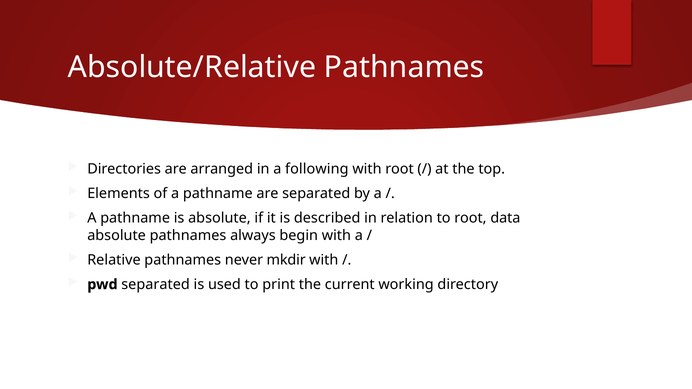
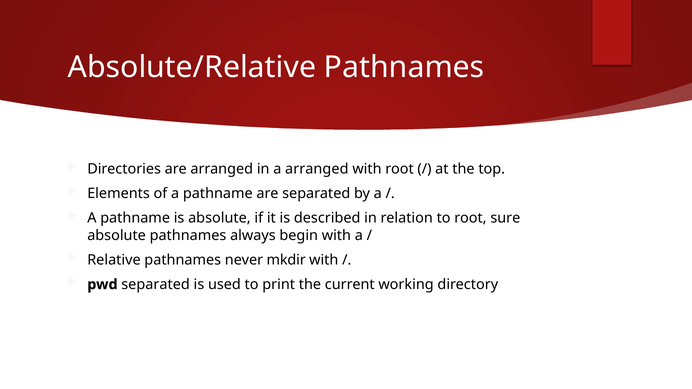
a following: following -> arranged (317, 169)
data: data -> sure (505, 218)
